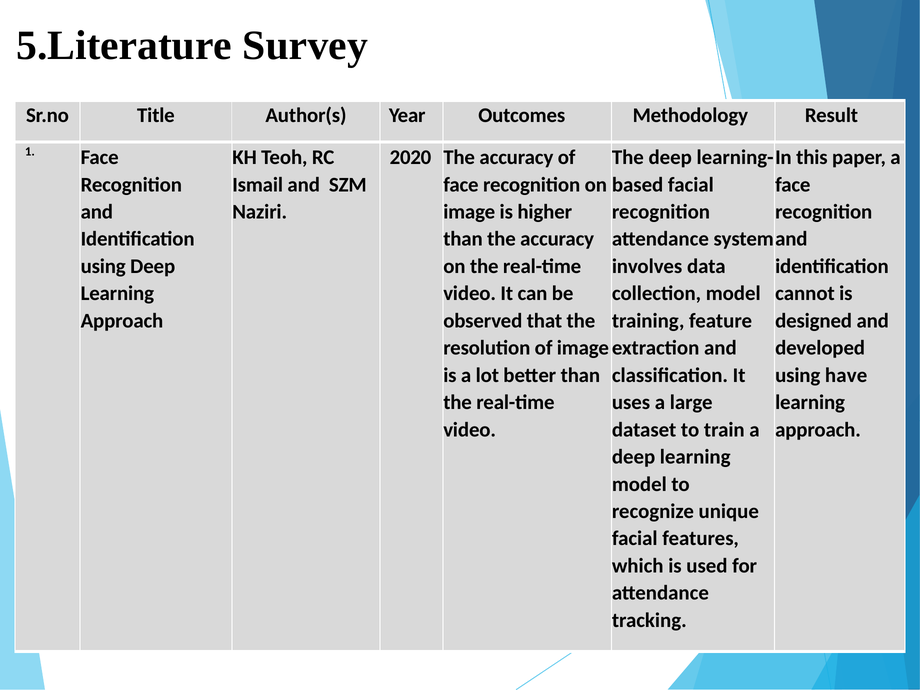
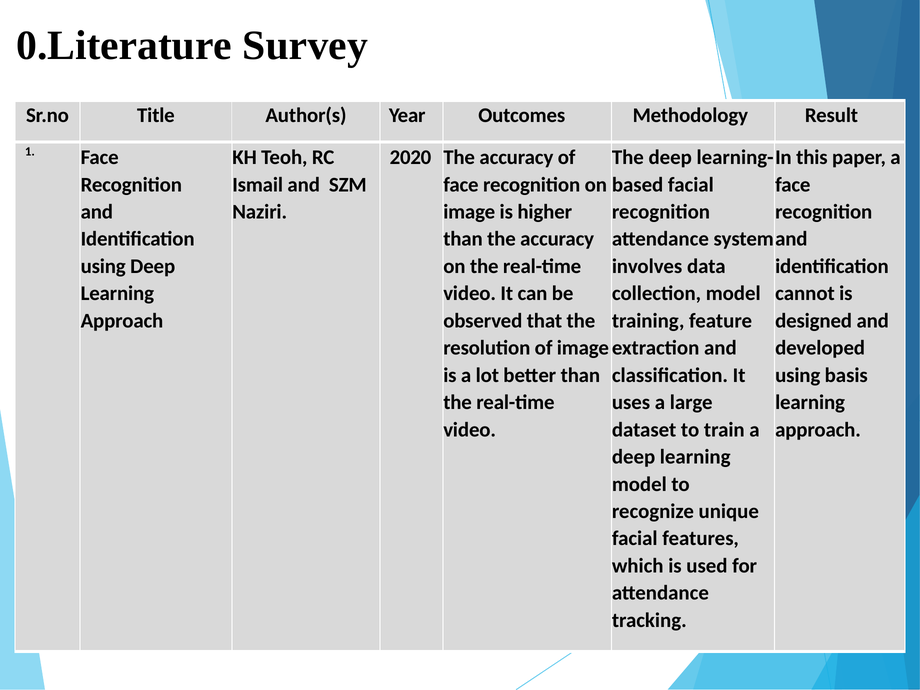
5.Literature: 5.Literature -> 0.Literature (124, 46)
have: have -> basis (846, 375)
